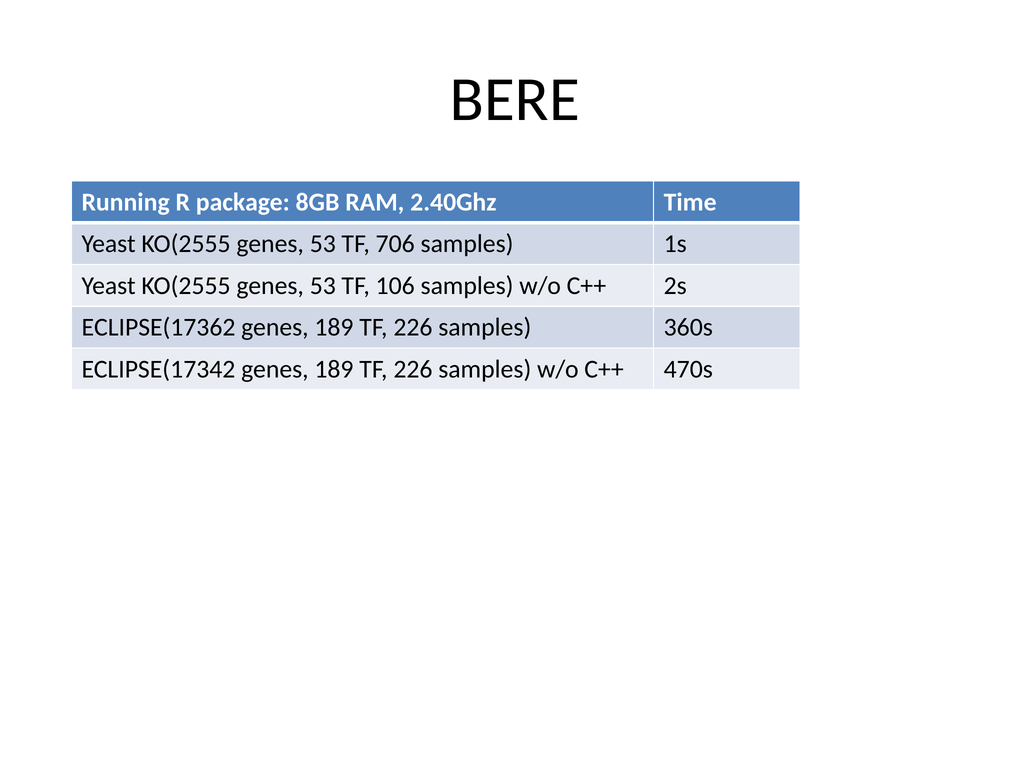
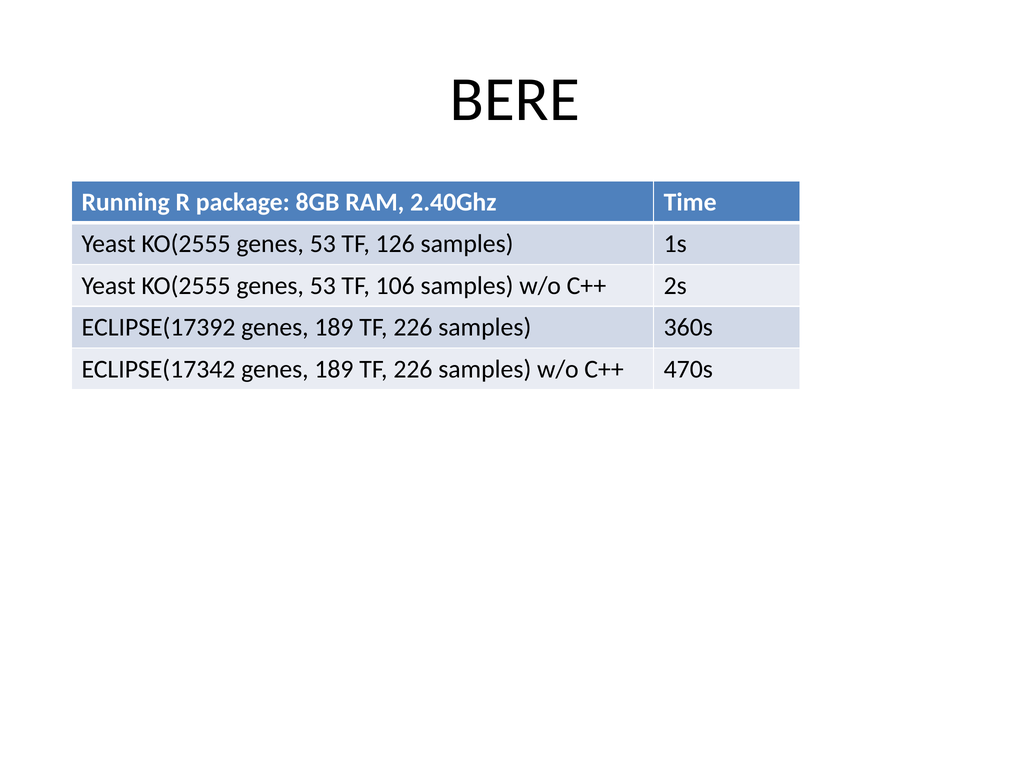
706: 706 -> 126 (395, 244)
ECLIPSE(17362: ECLIPSE(17362 -> ECLIPSE(17392 (158, 328)
